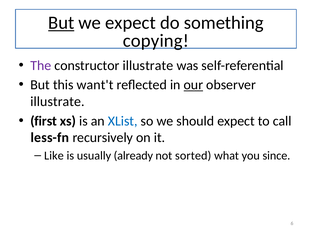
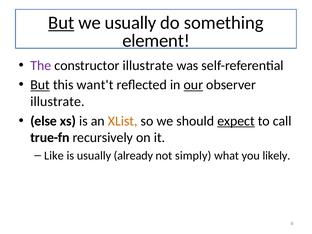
we expect: expect -> usually (131, 23)
copying: copying -> element (156, 41)
But underline: none -> present (40, 85)
first: first -> else (44, 121)
XList colour: blue -> orange (123, 121)
expect underline: none -> present (236, 121)
less-fn: less-fn -> true-fn (50, 138)
sorted: sorted -> simply (193, 155)
since: since -> likely (276, 155)
